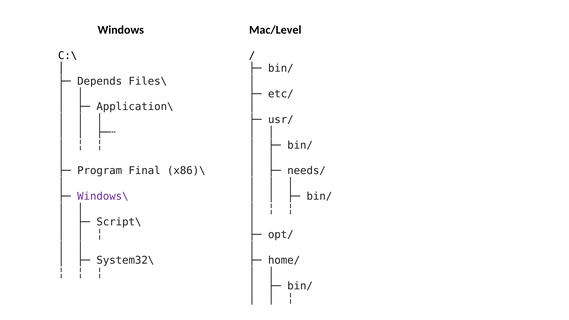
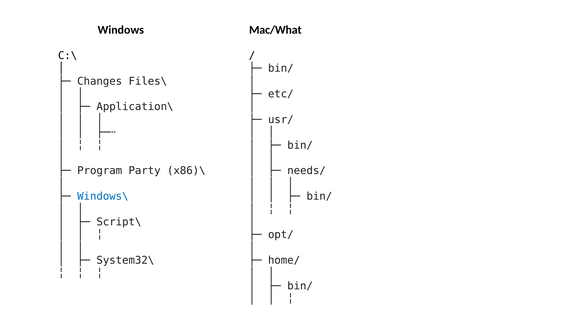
Mac/Level: Mac/Level -> Mac/What (275, 30)
Depends: Depends -> Changes (100, 81)
Final: Final -> Party (145, 171)
Windows\ colour: purple -> blue (103, 196)
